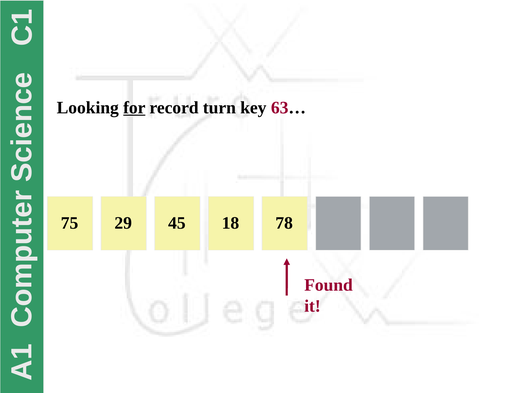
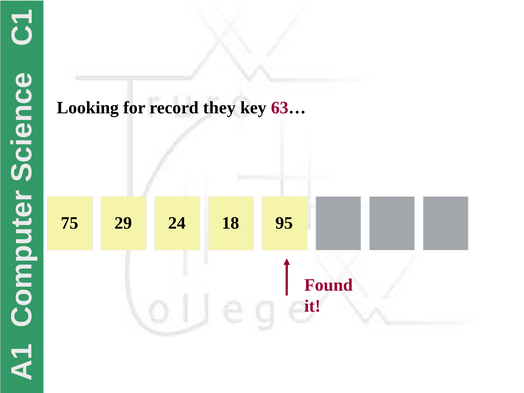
for underline: present -> none (134, 108)
turn: turn -> they (219, 108)
45: 45 -> 24 (177, 223)
78: 78 -> 95 (284, 223)
